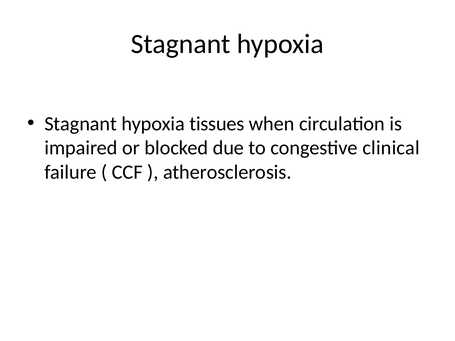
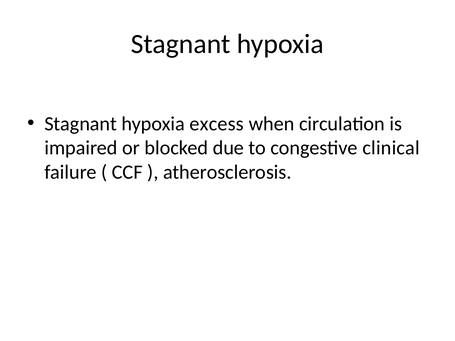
tissues: tissues -> excess (217, 124)
